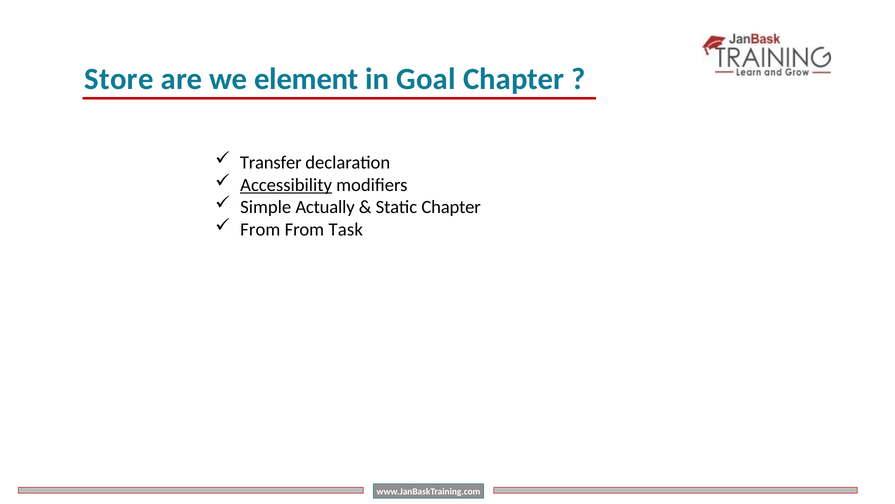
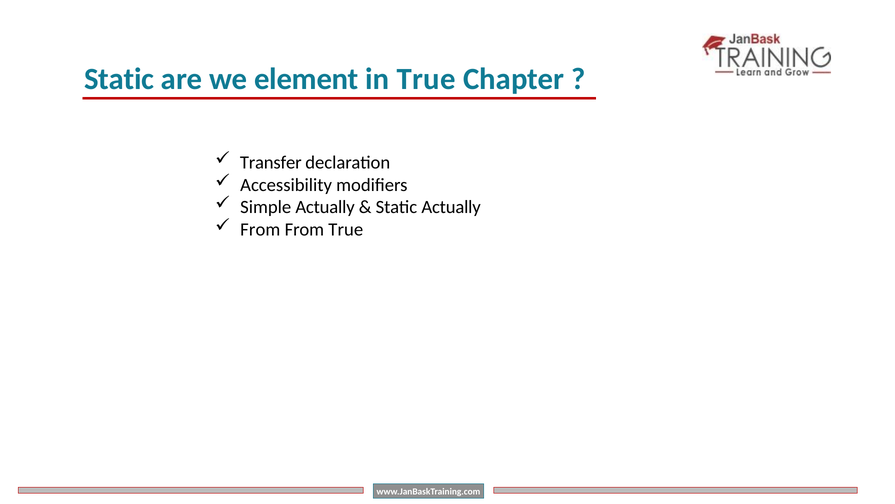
Store: Store -> Static (119, 79)
in Goal: Goal -> True (426, 79)
Accessibility underline: present -> none (286, 185)
Static Chapter: Chapter -> Actually (451, 207)
From Task: Task -> True (346, 229)
